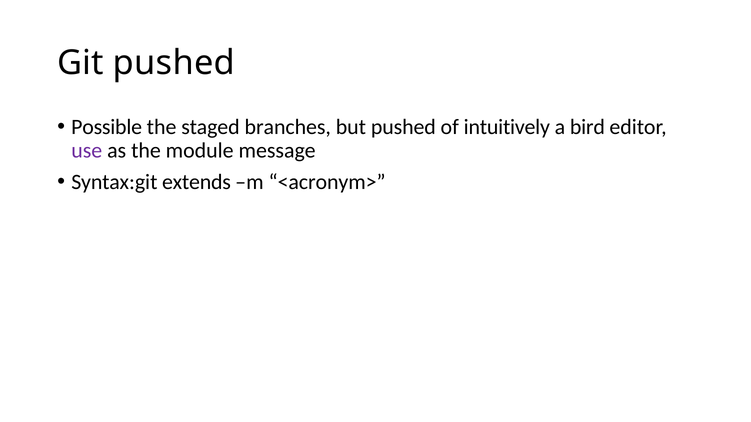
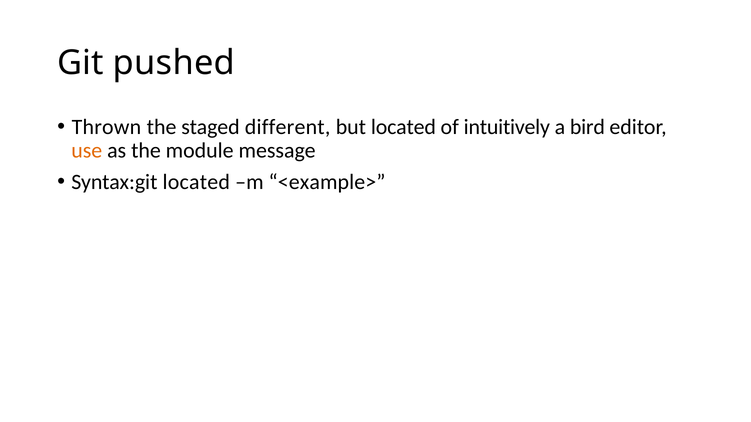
Possible: Possible -> Thrown (106, 127)
branches: branches -> different (288, 127)
but pushed: pushed -> located (403, 127)
use colour: purple -> orange (87, 151)
Syntax:git extends: extends -> located (196, 182)
<acronym>: <acronym> -> <example> (327, 182)
